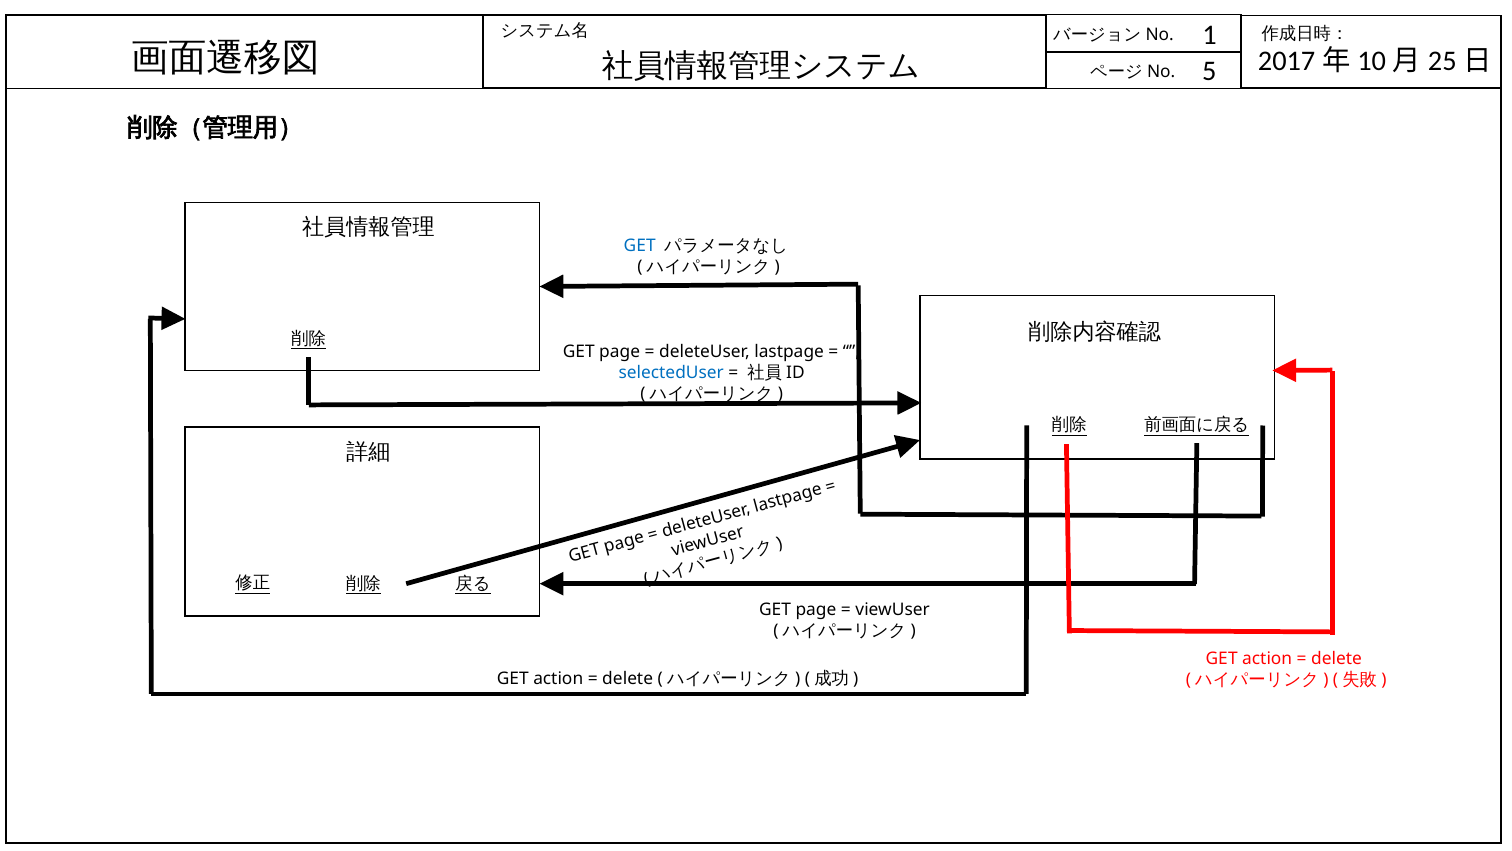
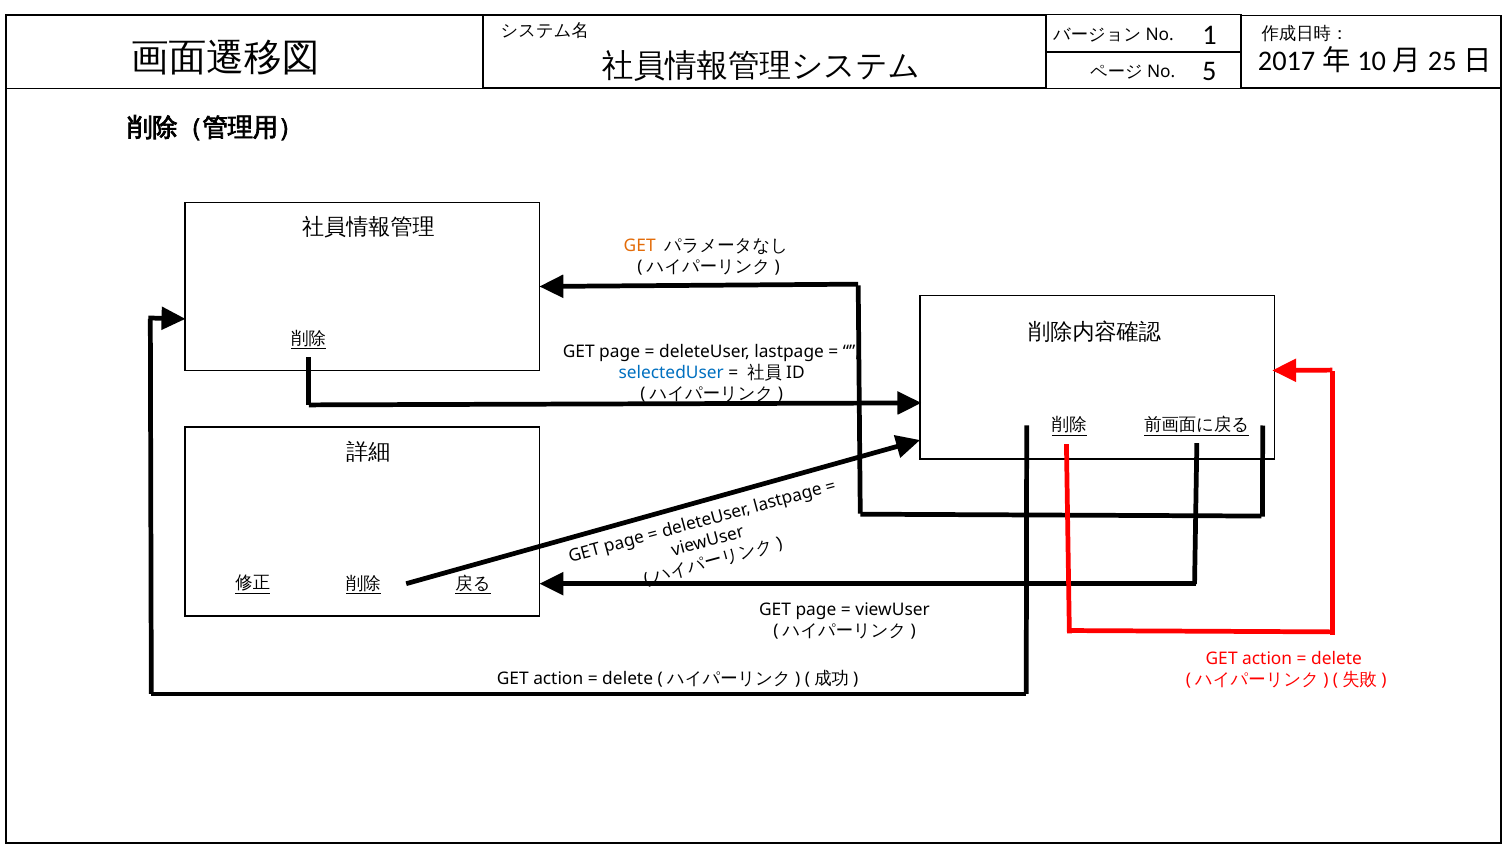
GET colour: blue -> orange (640, 246)
